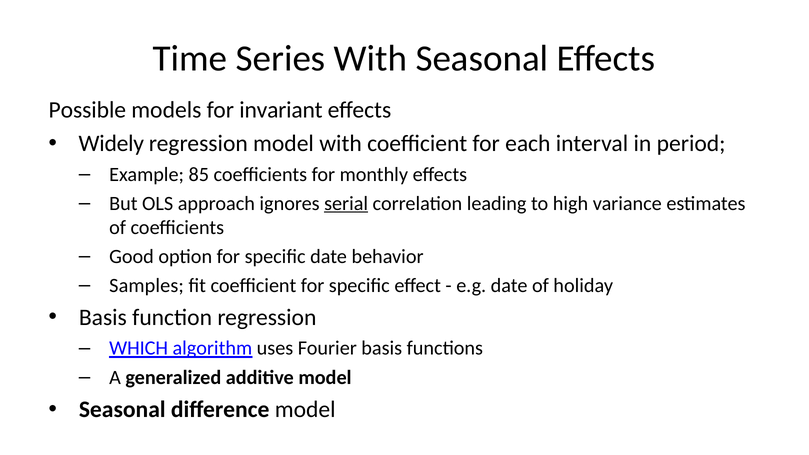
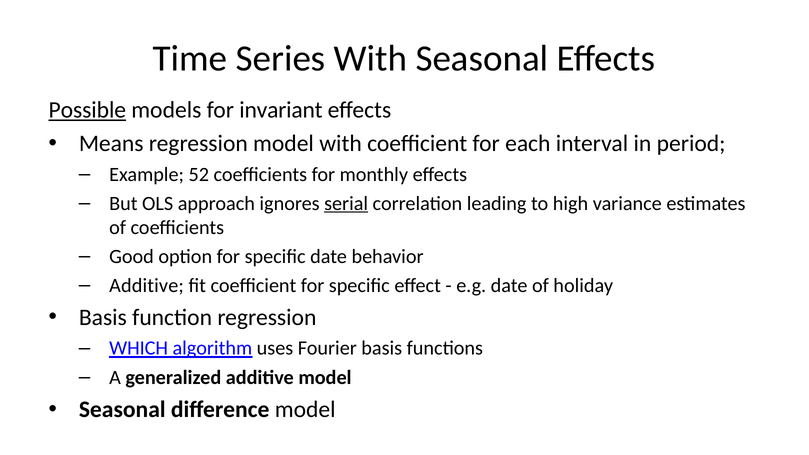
Possible underline: none -> present (87, 110)
Widely: Widely -> Means (111, 144)
85: 85 -> 52 (199, 174)
Samples: Samples -> Additive (147, 286)
